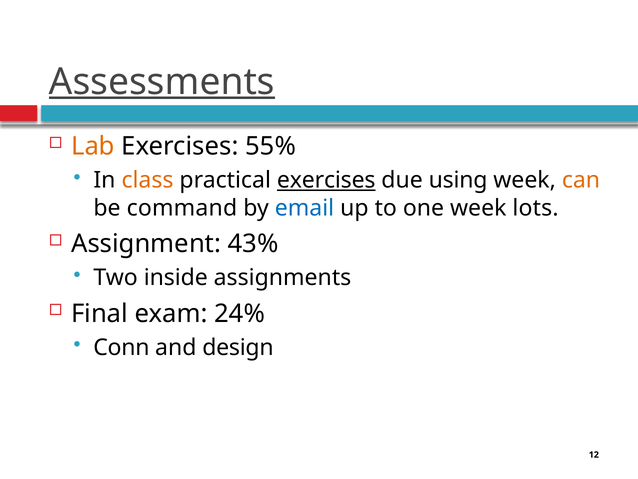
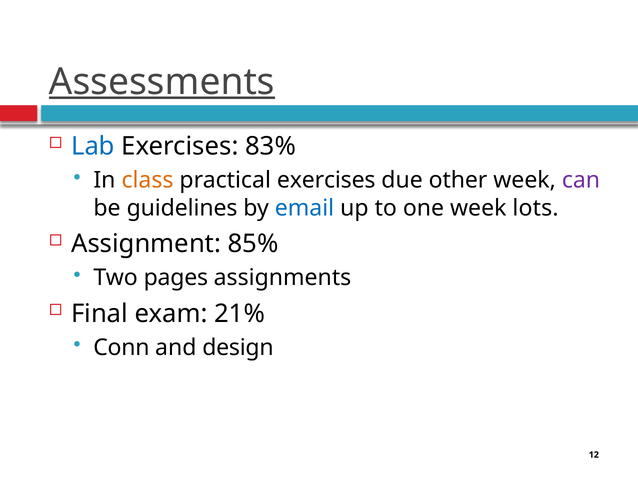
Lab colour: orange -> blue (93, 146)
55%: 55% -> 83% (271, 146)
exercises underline: present -> none (326, 180)
using: using -> other (458, 180)
can colour: orange -> purple (581, 180)
command: command -> guidelines (182, 208)
43%: 43% -> 85% (253, 244)
inside: inside -> pages (176, 278)
24%: 24% -> 21% (240, 313)
